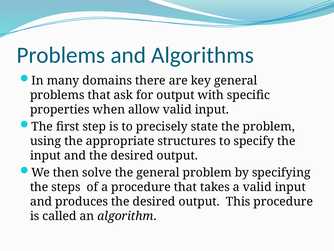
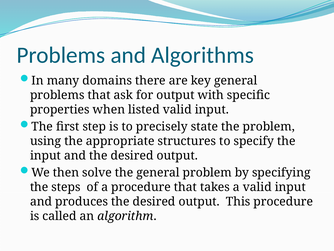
allow: allow -> listed (144, 109)
